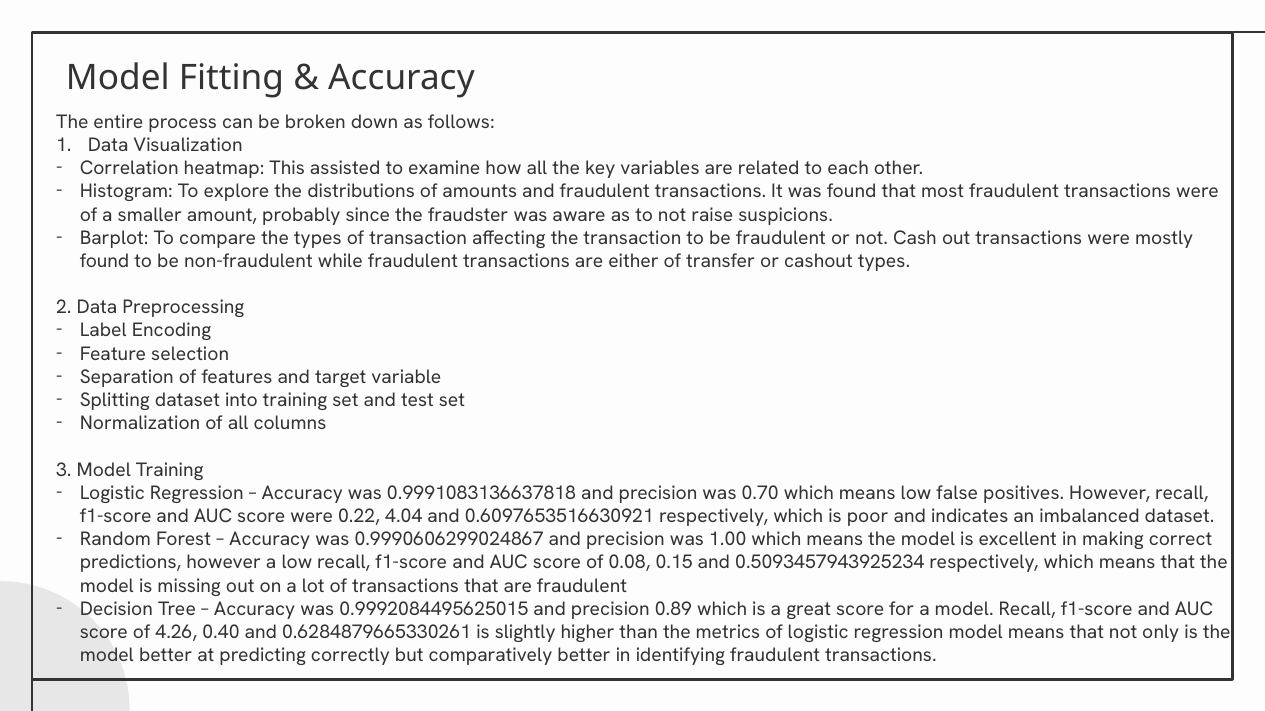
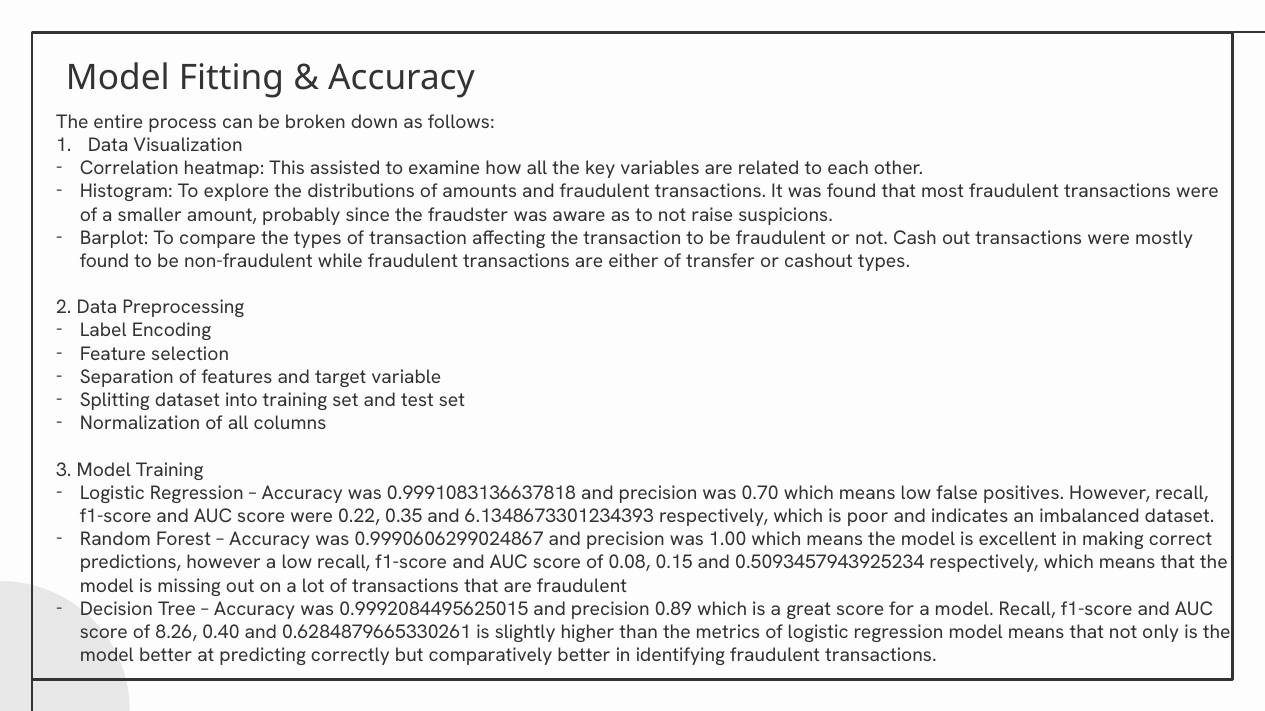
4.04: 4.04 -> 0.35 (404, 517)
0.6097653516630921: 0.6097653516630921 -> 6.1348673301234393 (559, 517)
4.26: 4.26 -> 8.26 (176, 633)
